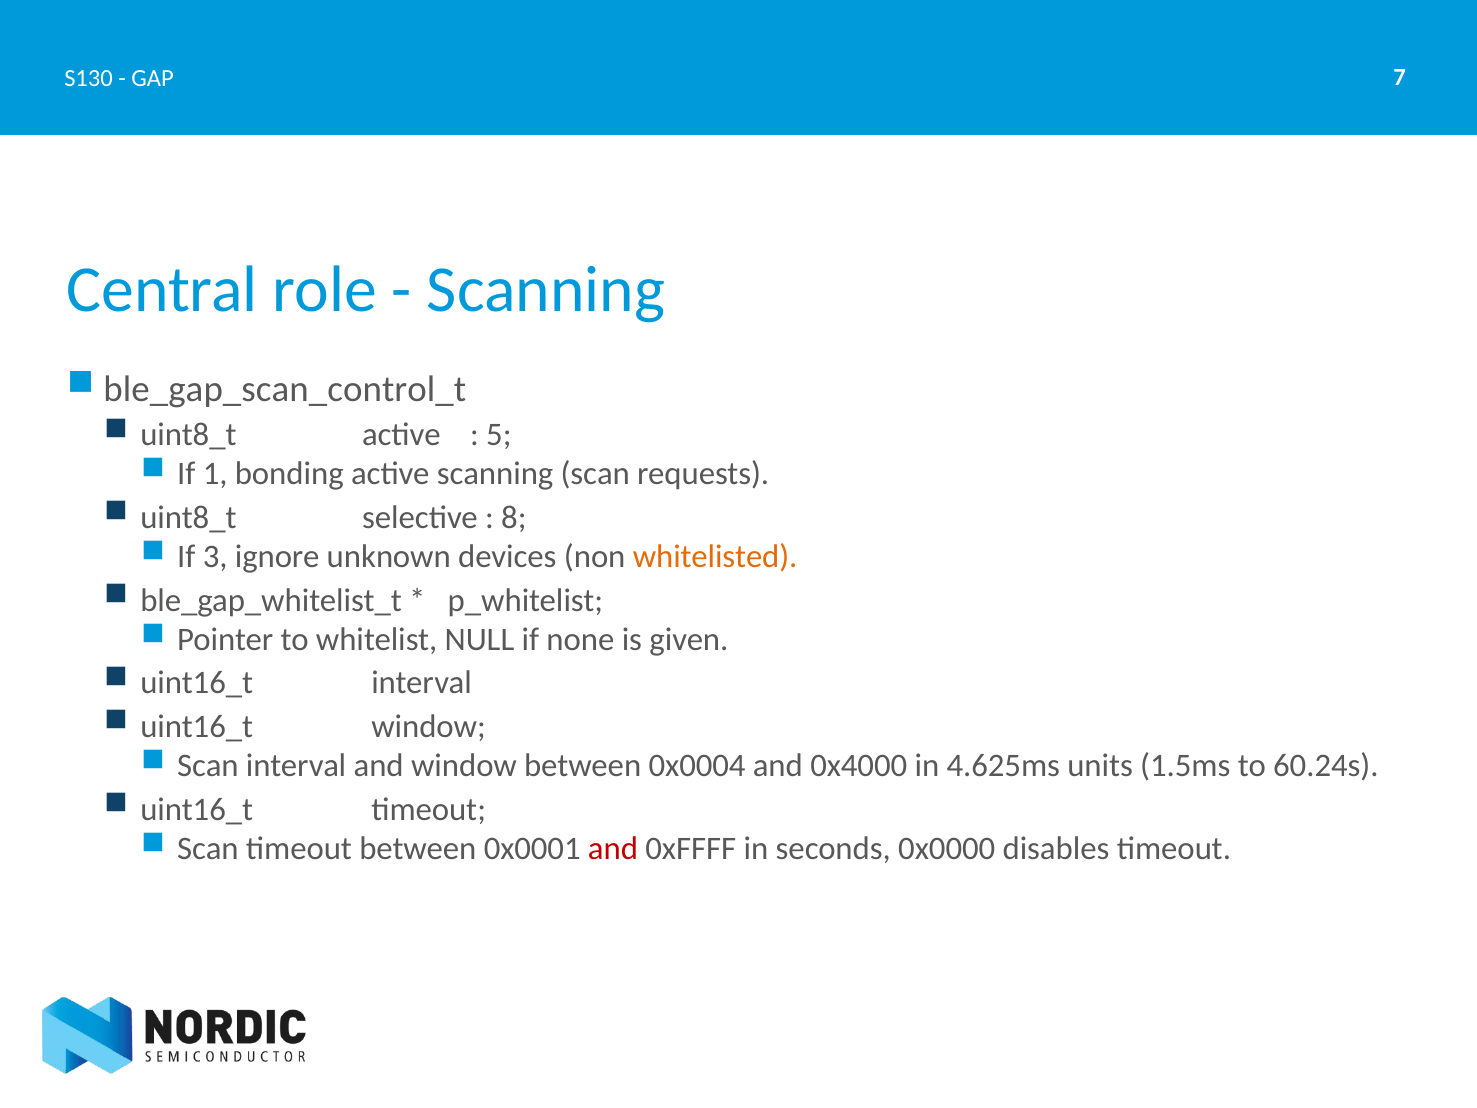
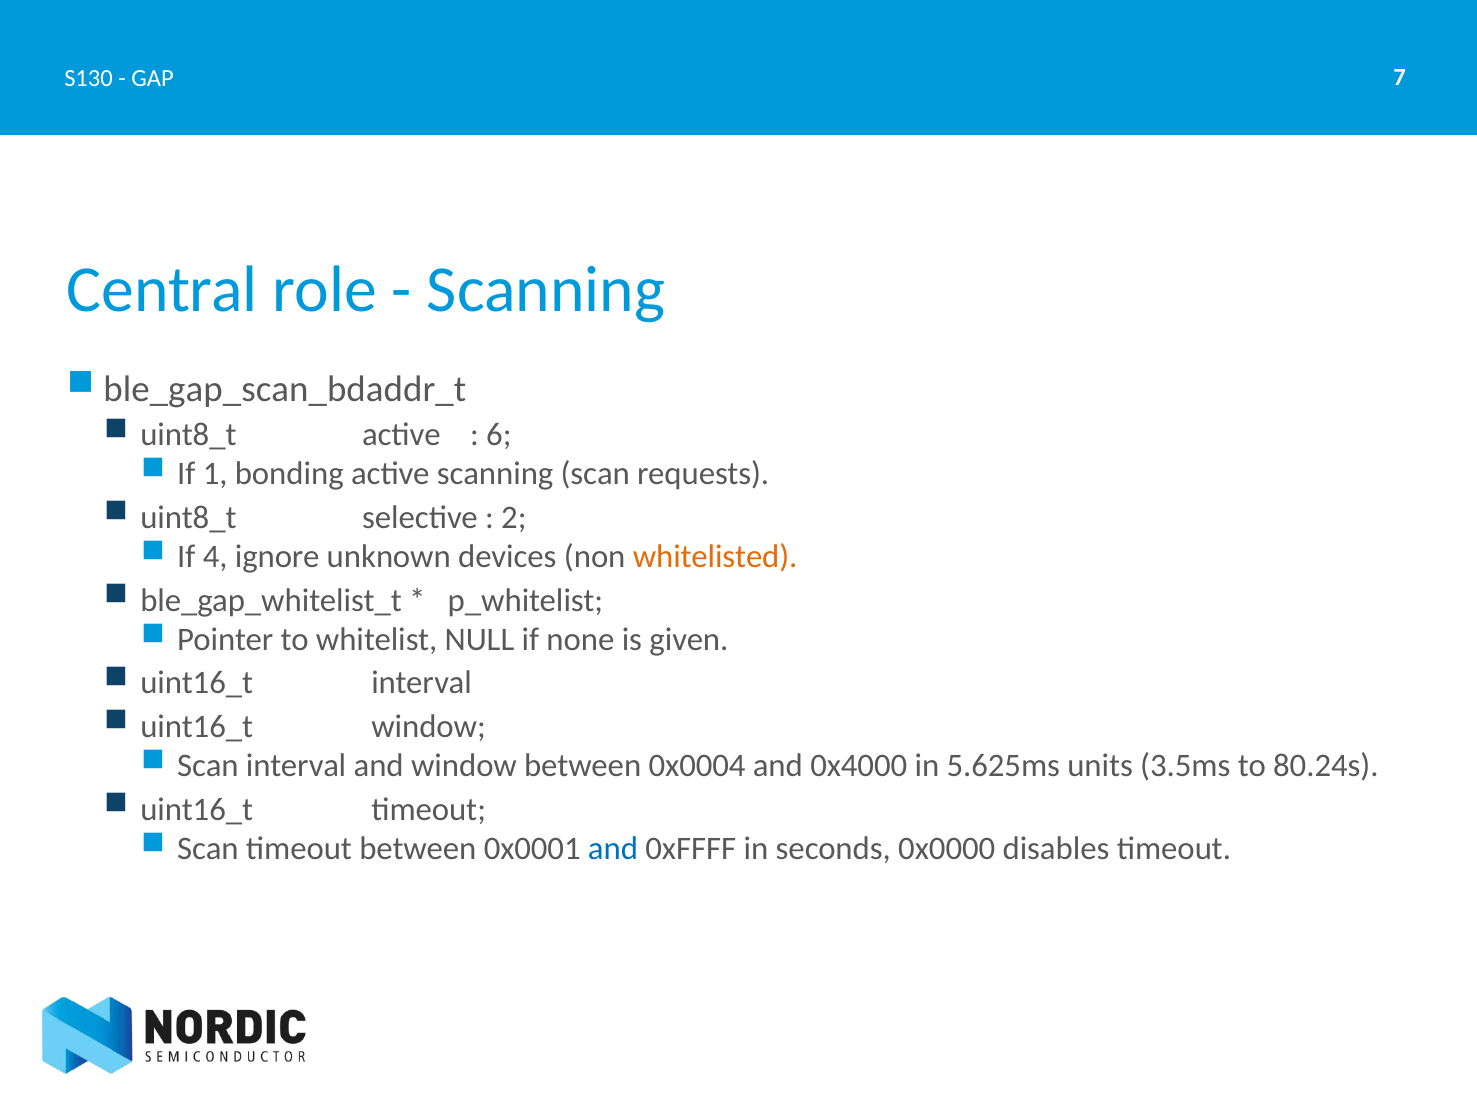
ble_gap_scan_control_t: ble_gap_scan_control_t -> ble_gap_scan_bdaddr_t (285, 389)
5: 5 -> 6 (499, 435)
8: 8 -> 2 (514, 517)
3: 3 -> 4 (215, 557)
4.625ms: 4.625ms -> 5.625ms (1003, 766)
1.5ms: 1.5ms -> 3.5ms (1185, 766)
60.24s: 60.24s -> 80.24s (1326, 766)
and colour: red -> blue (613, 848)
